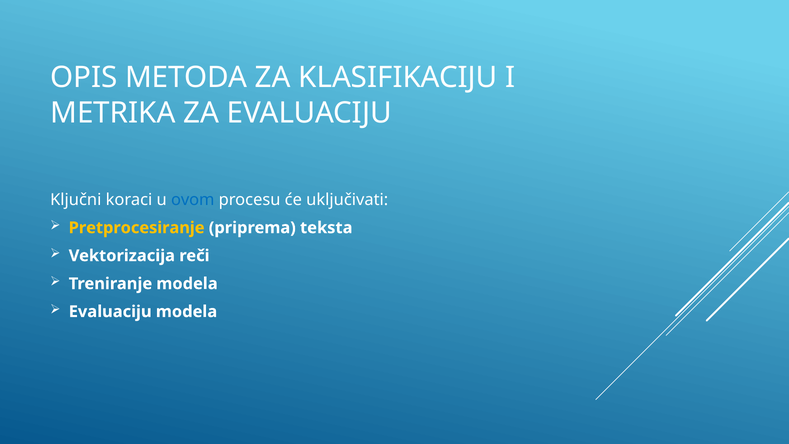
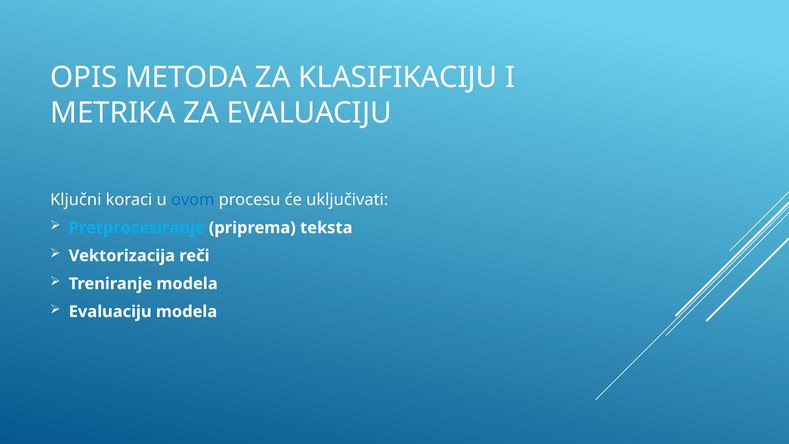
Pretprocesiranje colour: yellow -> light blue (137, 228)
